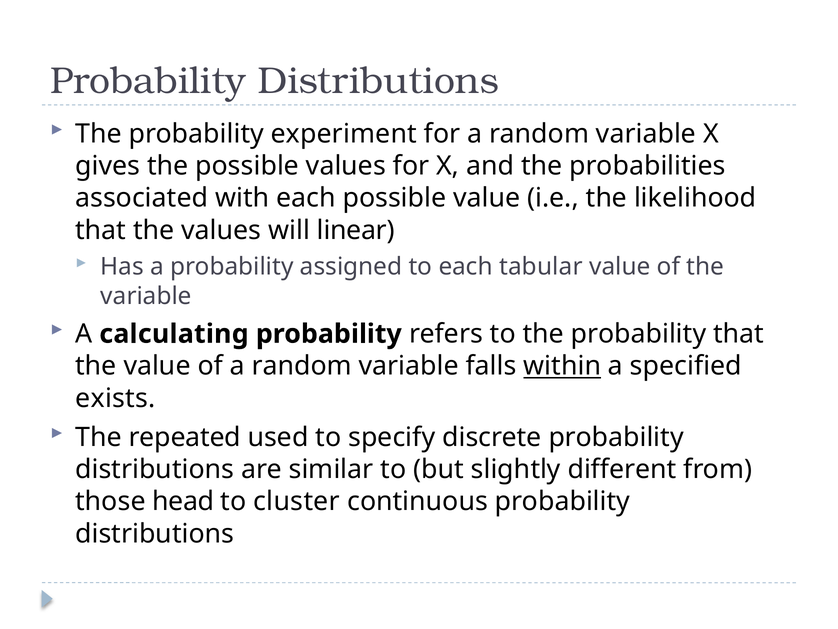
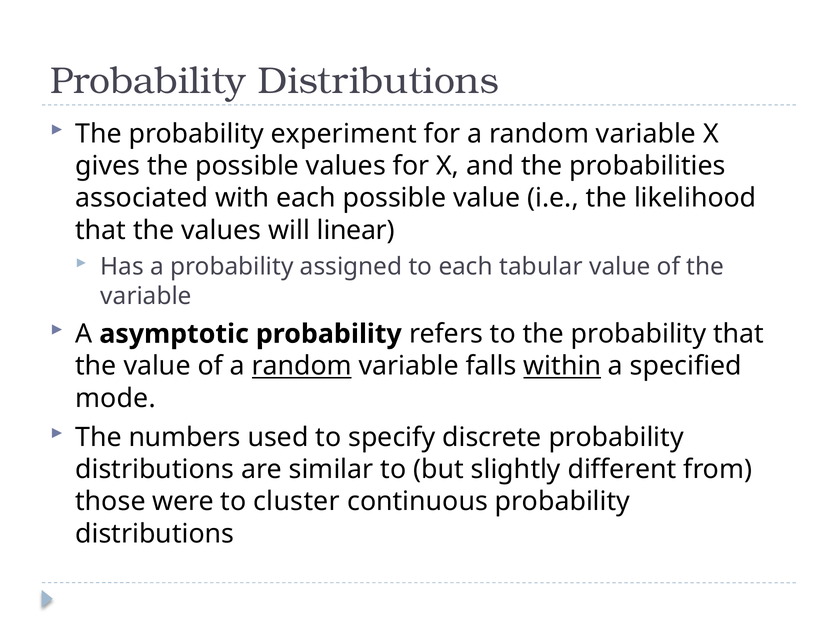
calculating: calculating -> asymptotic (174, 334)
random underline: none -> present (302, 366)
exists: exists -> mode (116, 398)
repeated: repeated -> numbers (185, 437)
head: head -> were (183, 501)
